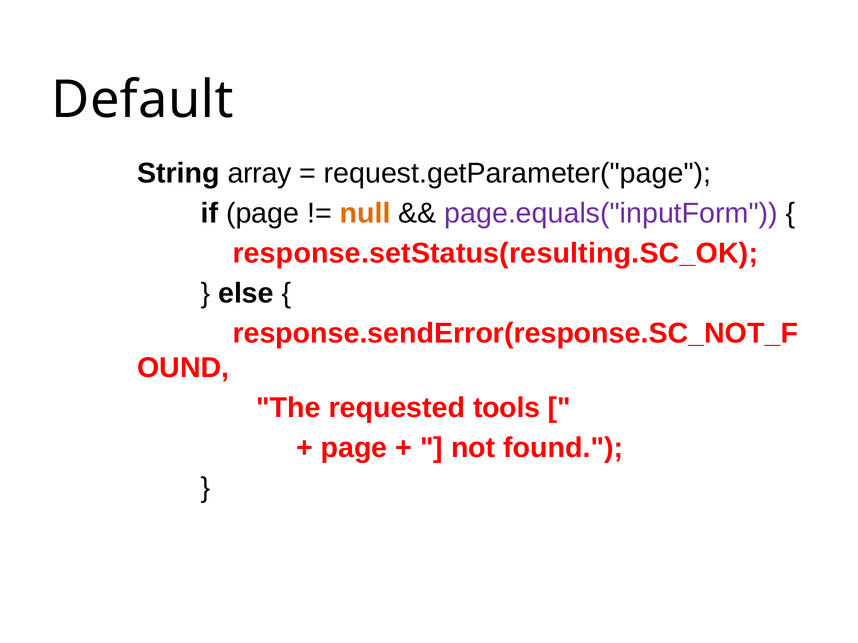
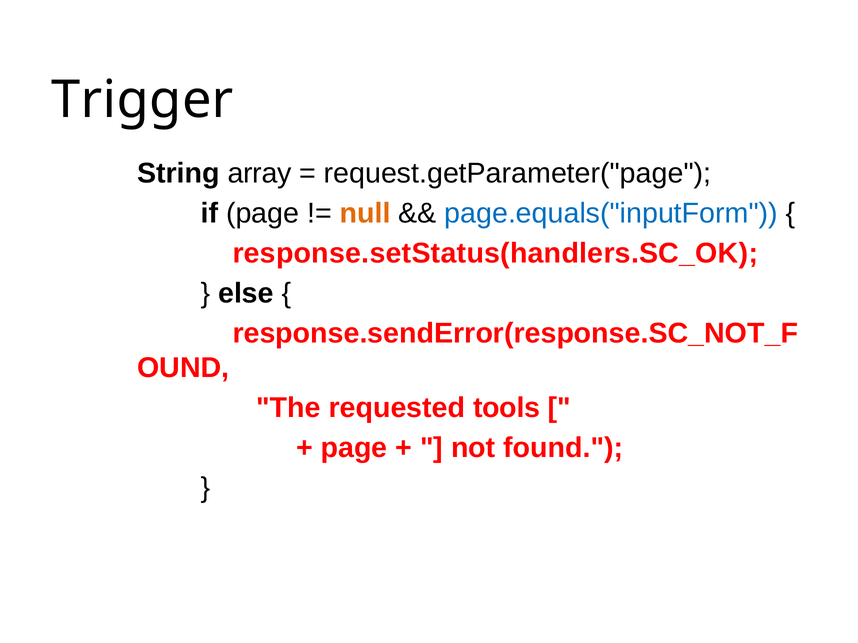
Default: Default -> Trigger (143, 100)
page.equals("inputForm colour: purple -> blue (611, 214)
response.setStatus(resulting.SC_OK: response.setStatus(resulting.SC_OK -> response.setStatus(handlers.SC_OK (495, 254)
